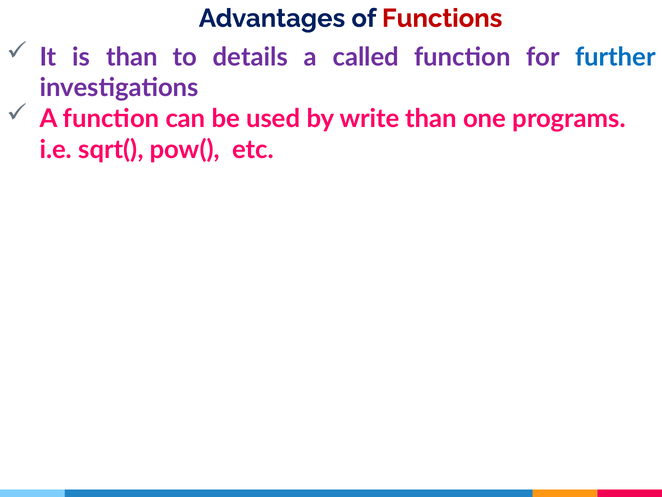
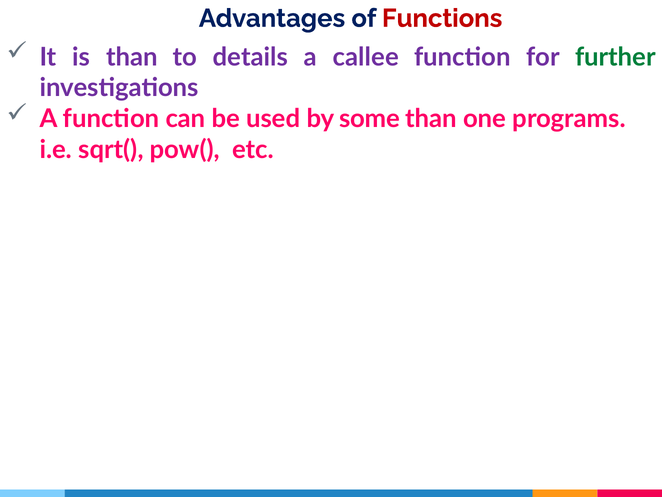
called: called -> callee (366, 57)
further colour: blue -> green (615, 57)
write: write -> some (370, 119)
